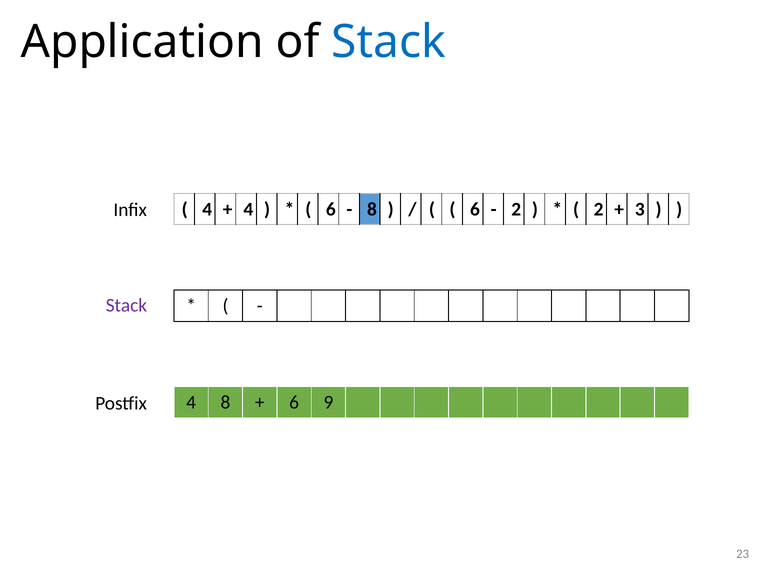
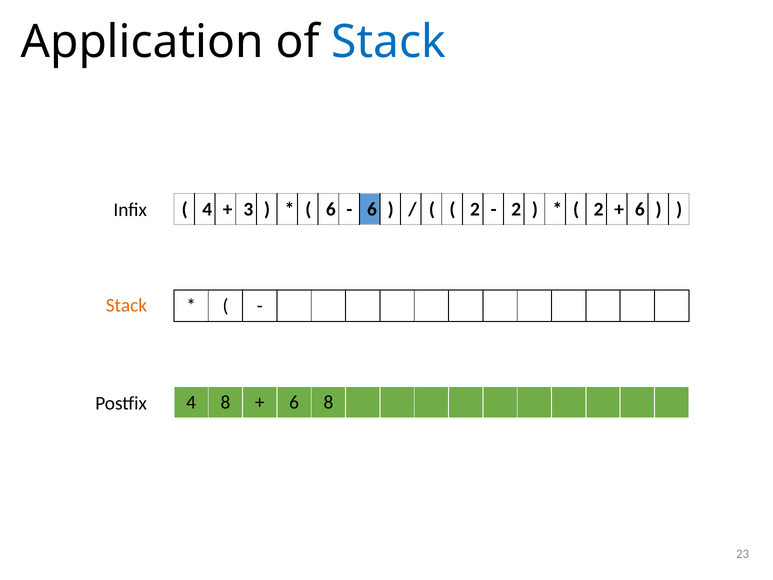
4: 4 -> 3 (248, 209)
8: 8 -> 6 (372, 209)
6: 6 -> 2 (475, 209)
3: 3 -> 6 (640, 209)
Stack colour: purple -> orange (126, 305)
6 9: 9 -> 8 (328, 402)
